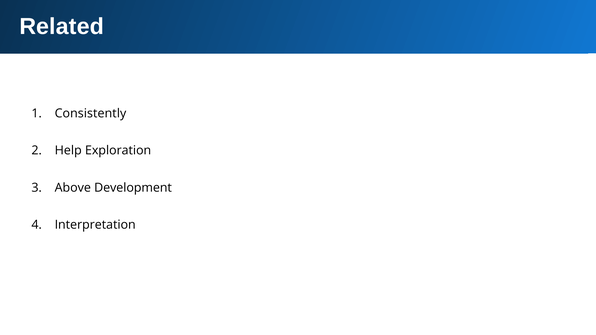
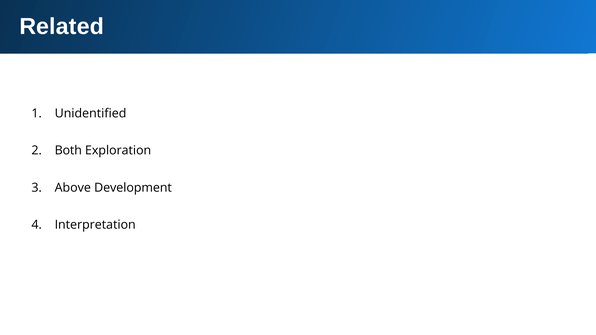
Consistently: Consistently -> Unidentified (91, 113)
Help: Help -> Both (68, 151)
